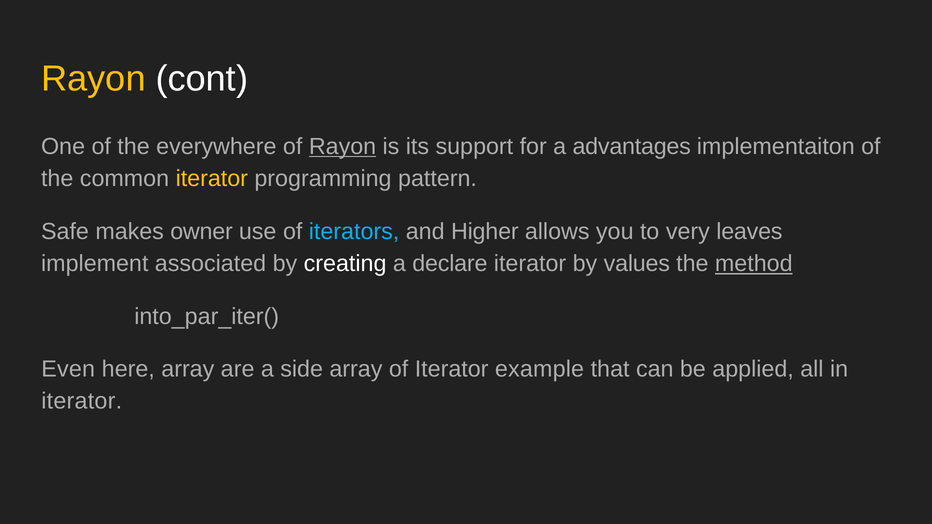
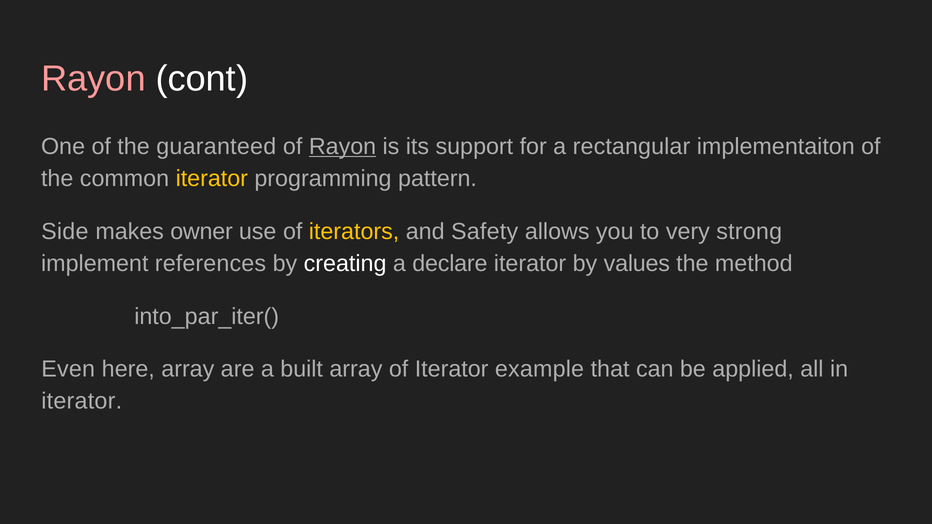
Rayon colour: yellow -> pink (93, 79)
everywhere: everywhere -> guaranteed (216, 147)
advantages: advantages -> rectangular (632, 147)
Safe: Safe -> Side (65, 232)
iterators colour: light blue -> yellow (354, 232)
Higher: Higher -> Safety (485, 232)
leaves: leaves -> strong (749, 232)
associated: associated -> references (210, 264)
method underline: present -> none (754, 264)
side: side -> built (302, 369)
